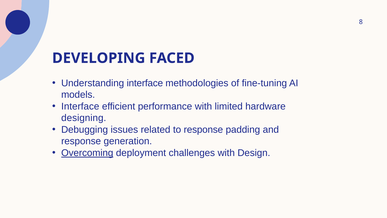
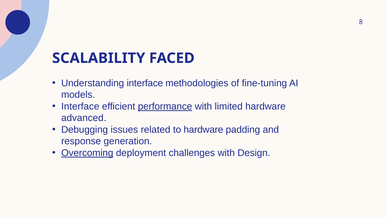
DEVELOPING: DEVELOPING -> SCALABILITY (99, 58)
performance underline: none -> present (165, 106)
designing: designing -> advanced (84, 118)
to response: response -> hardware (203, 129)
